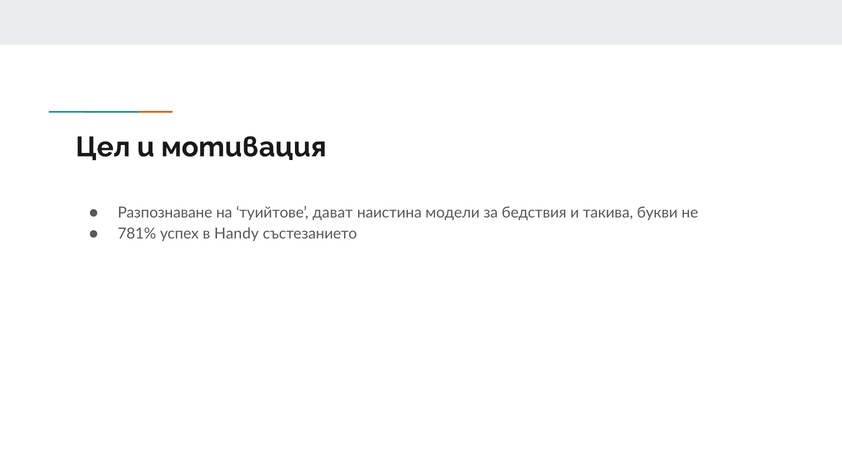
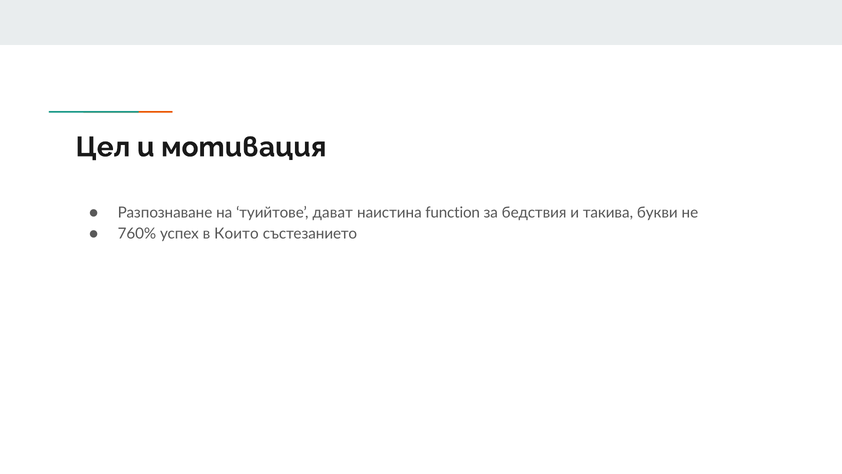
модели: модели -> function (453, 213)
781%: 781% -> 760% (137, 234)
Handy: Handy -> Които (236, 234)
